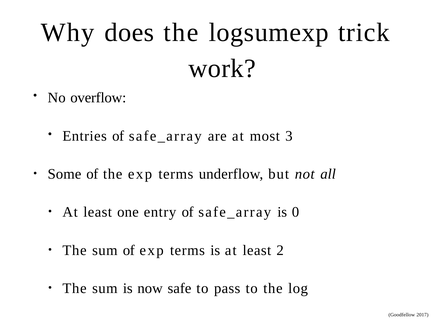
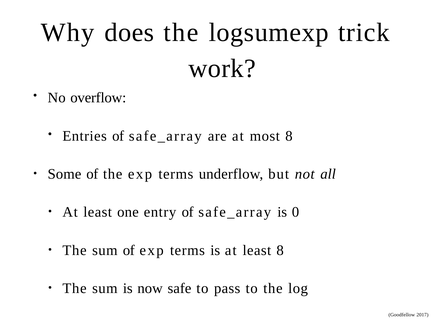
most 3: 3 -> 8 (289, 136)
least 2: 2 -> 8 (280, 250)
